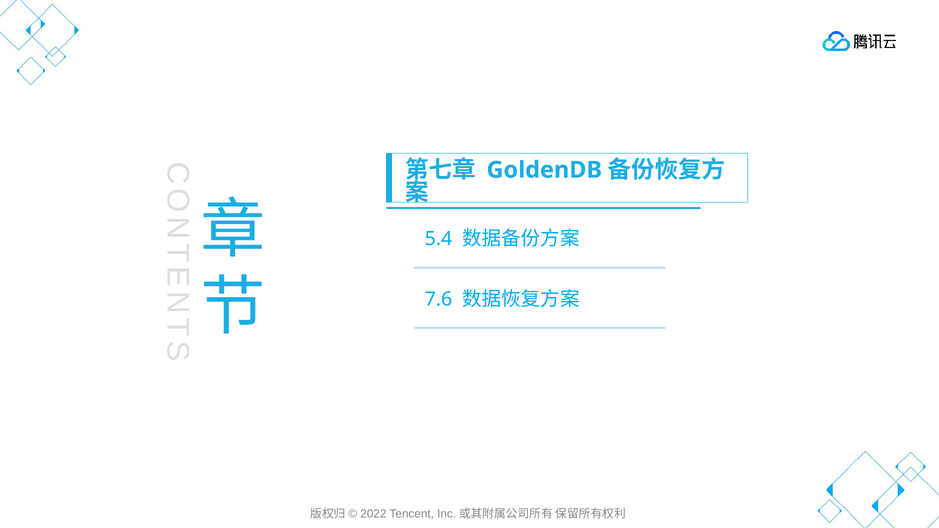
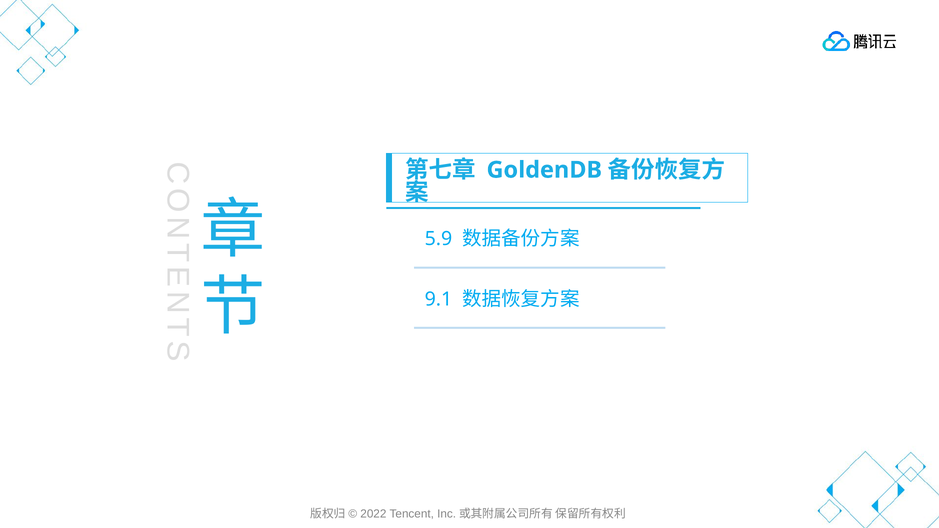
5.4: 5.4 -> 5.9 (438, 239)
7.6: 7.6 -> 9.1 (438, 299)
